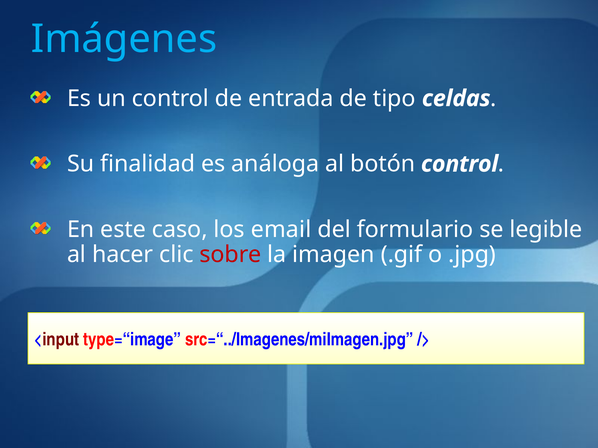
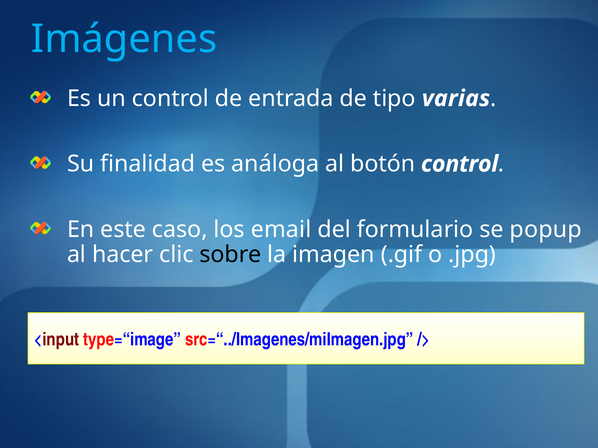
celdas: celdas -> varias (456, 99)
legible: legible -> popup (546, 230)
sobre colour: red -> black (230, 255)
